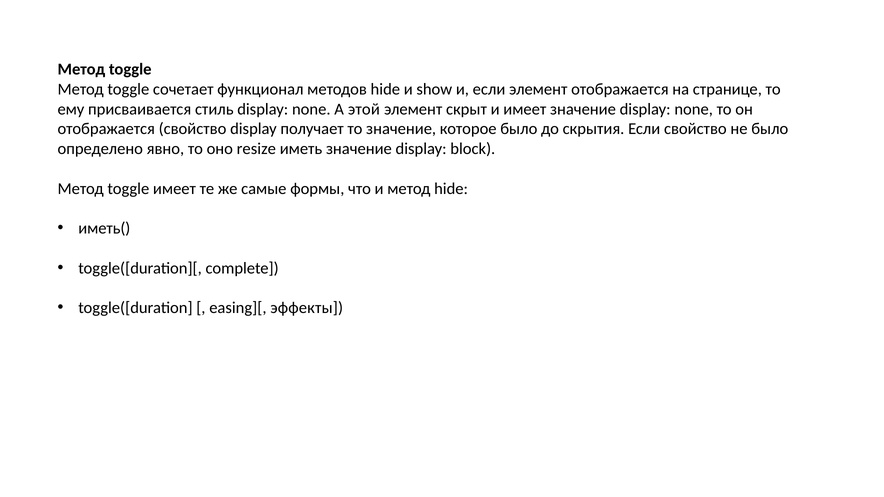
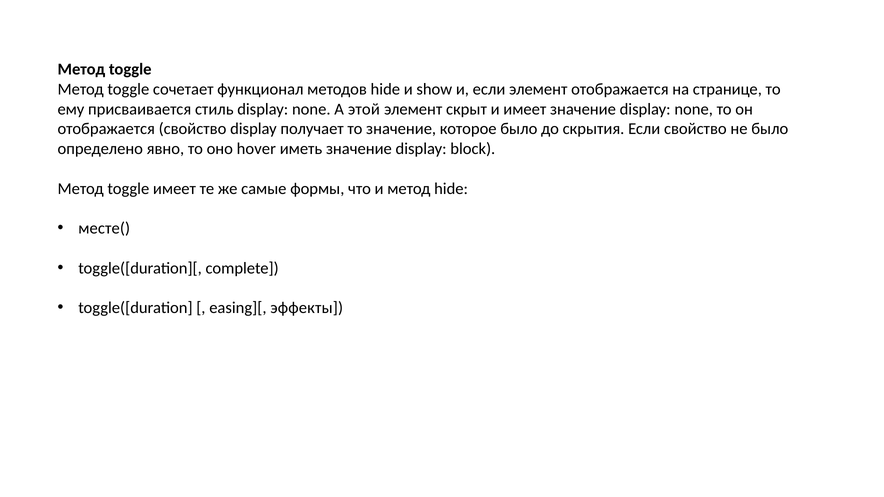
resize: resize -> hover (256, 149)
иметь(: иметь( -> месте( (104, 228)
